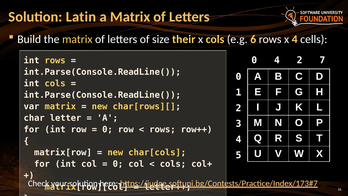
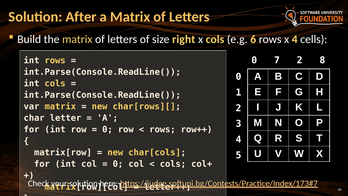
Latin: Latin -> After (81, 17)
their: their -> right (184, 39)
0 4: 4 -> 7 (277, 60)
7: 7 -> 8 (322, 60)
